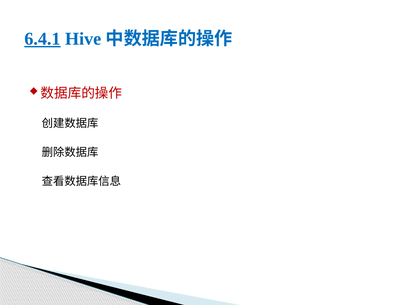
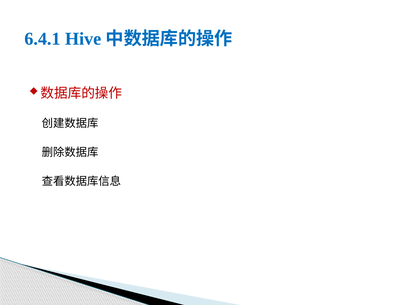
6.4.1 underline: present -> none (42, 39)
